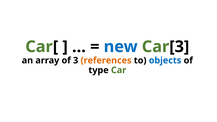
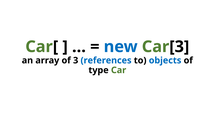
references colour: orange -> blue (106, 60)
